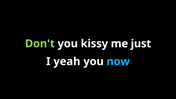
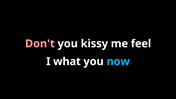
Don't colour: light green -> pink (40, 44)
just: just -> feel (141, 44)
yeah: yeah -> what (67, 61)
